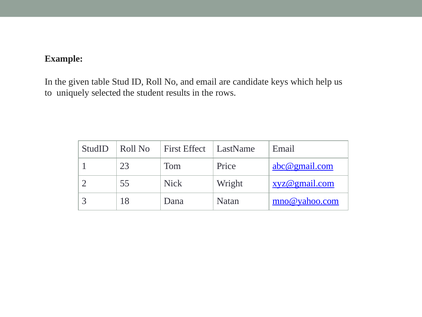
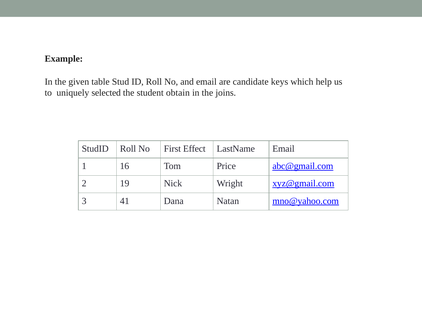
results: results -> obtain (178, 93)
rows: rows -> joins (226, 93)
23: 23 -> 16 (125, 166)
55: 55 -> 19 (125, 183)
18: 18 -> 41 (125, 201)
